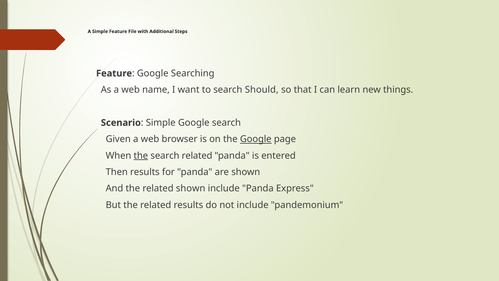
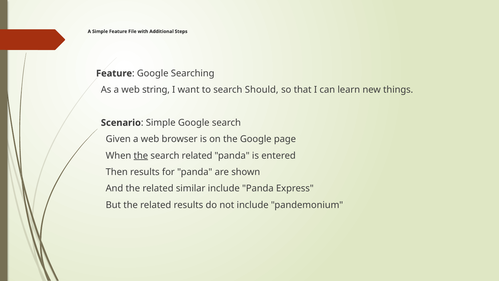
name: name -> string (156, 90)
Google underline: present -> none (256, 139)
related shown: shown -> similar (191, 188)
